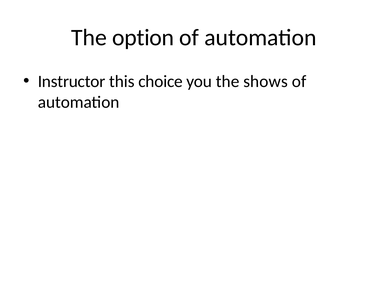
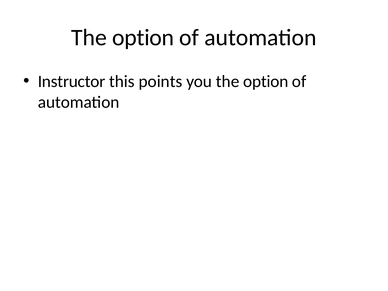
choice: choice -> points (160, 81)
you the shows: shows -> option (266, 81)
